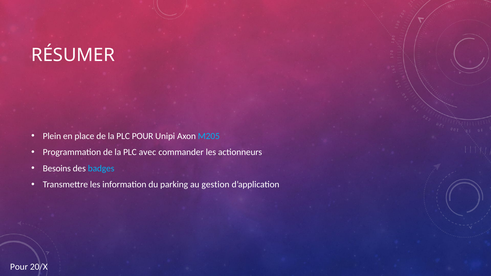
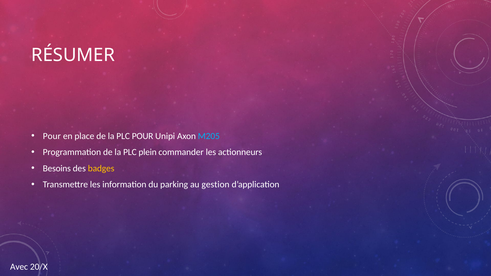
Plein: Plein -> Pour (52, 136)
avec: avec -> plein (148, 152)
badges colour: light blue -> yellow (101, 168)
Pour: Pour -> Avec (19, 267)
